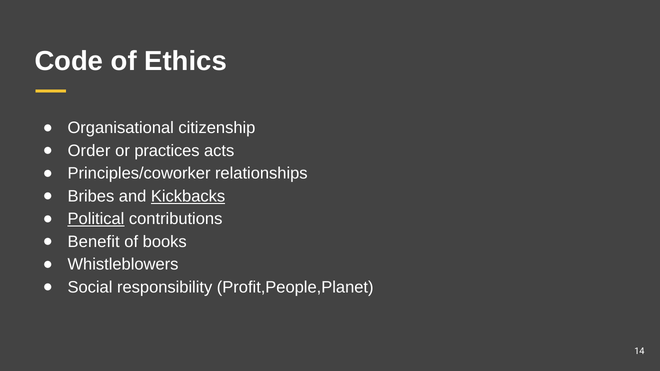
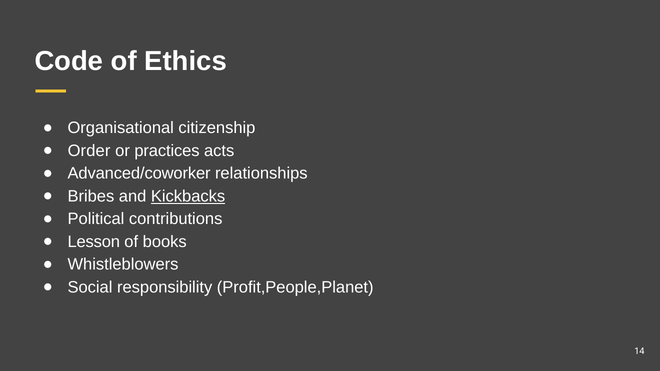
Principles/coworker: Principles/coworker -> Advanced/coworker (139, 174)
Political underline: present -> none (96, 219)
Benefit: Benefit -> Lesson (94, 242)
